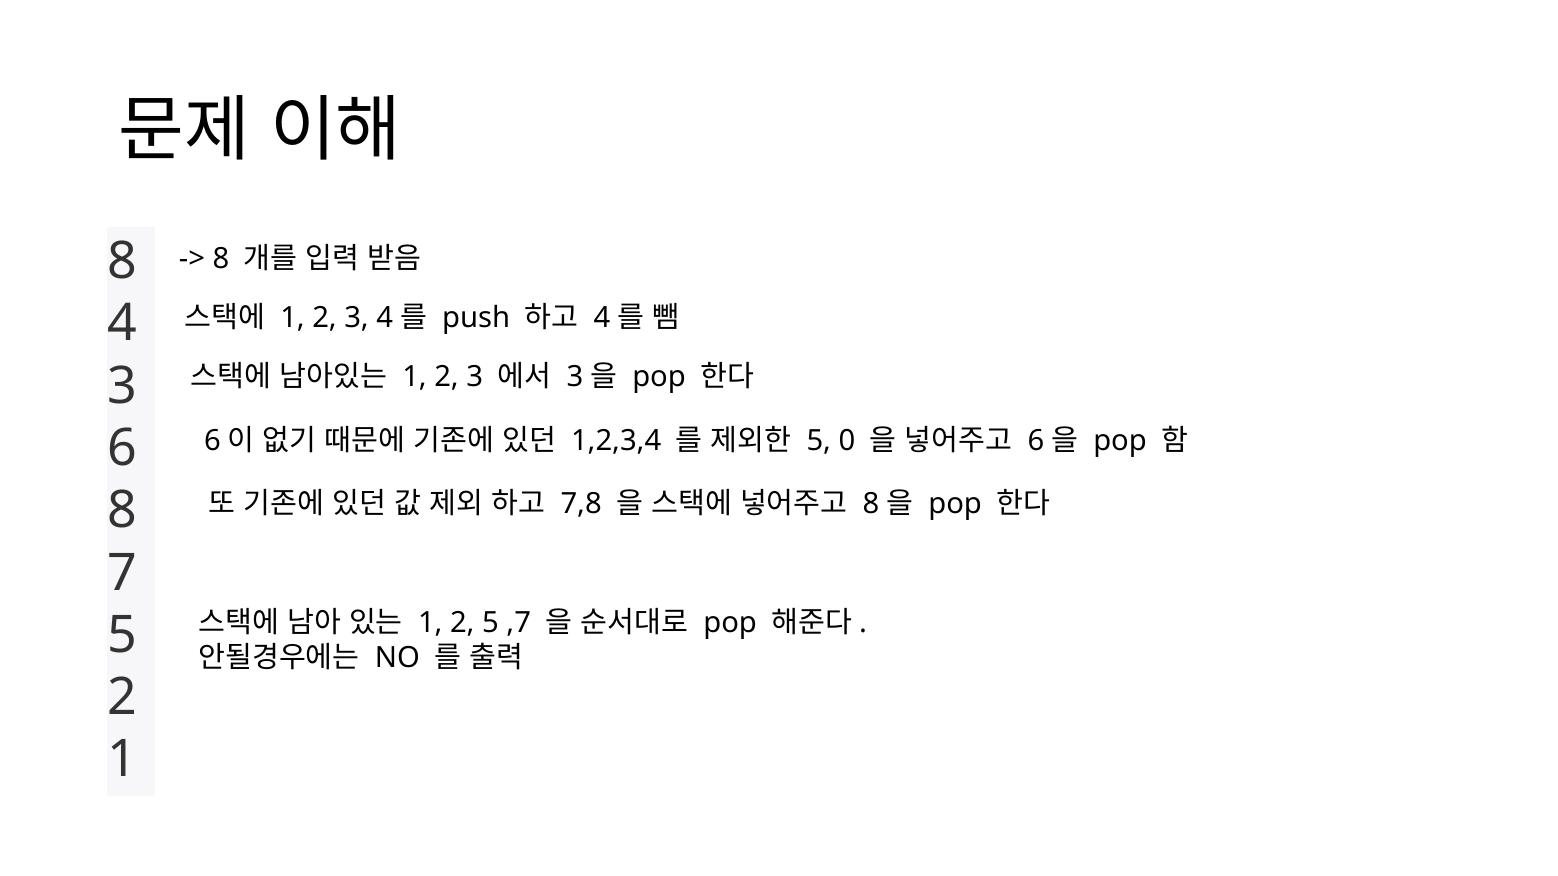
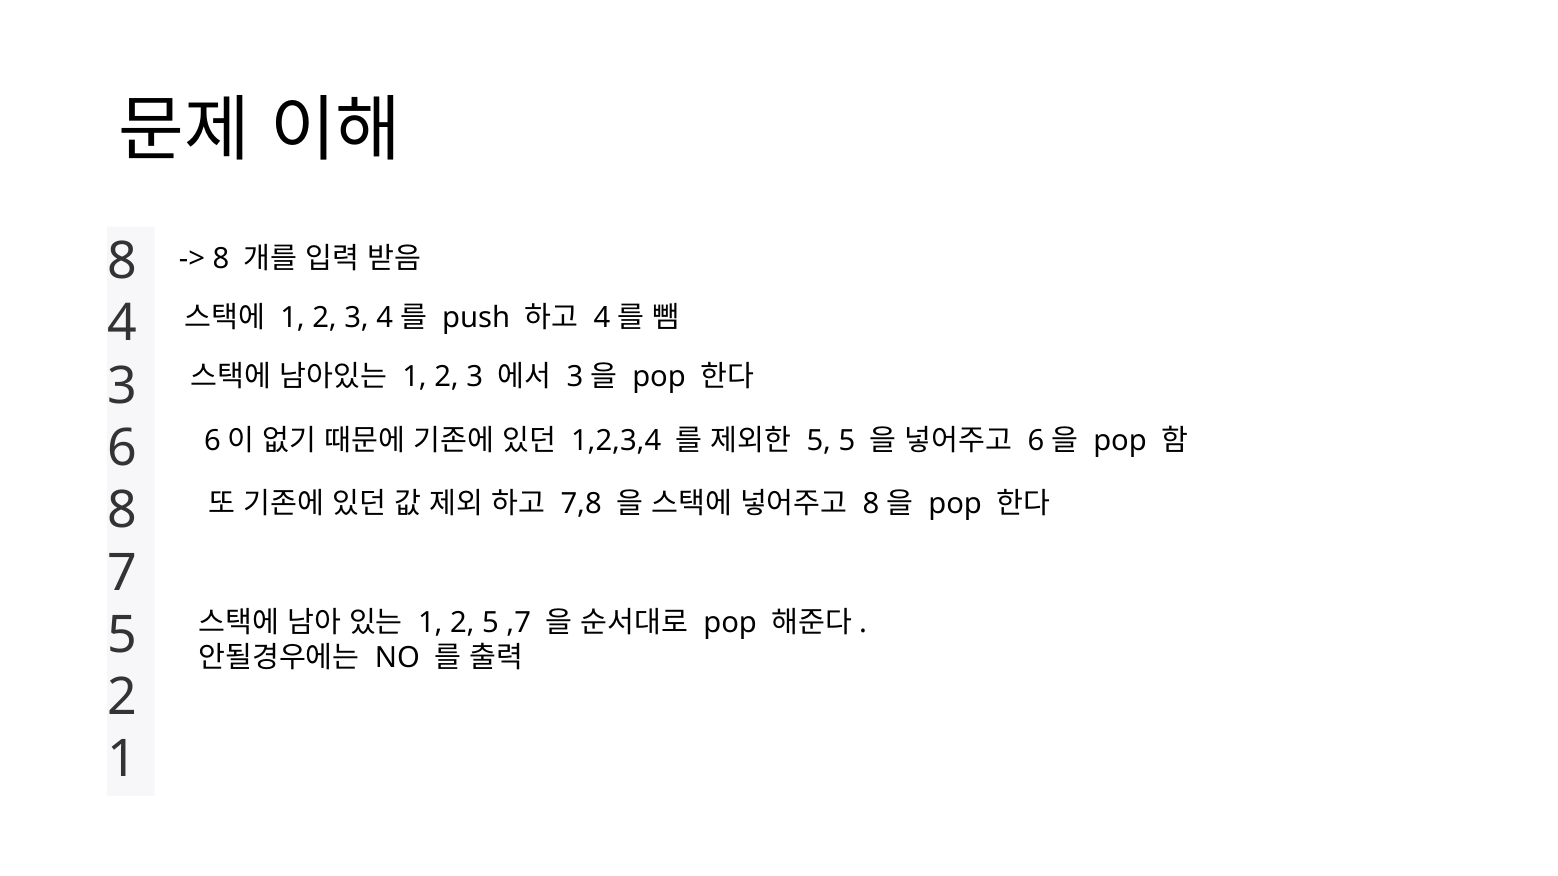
5 0: 0 -> 5 (847, 441)
